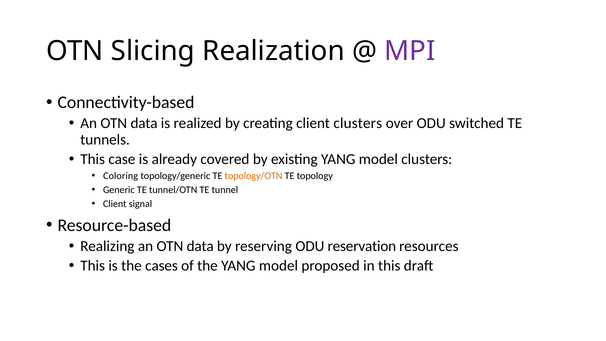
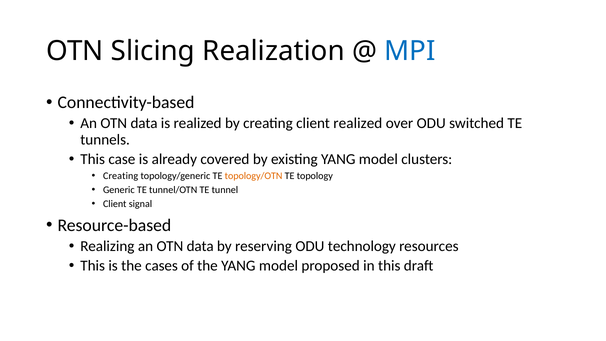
MPI colour: purple -> blue (410, 51)
client clusters: clusters -> realized (358, 123)
Coloring: Coloring -> Creating (121, 176)
reservation: reservation -> technology (362, 246)
